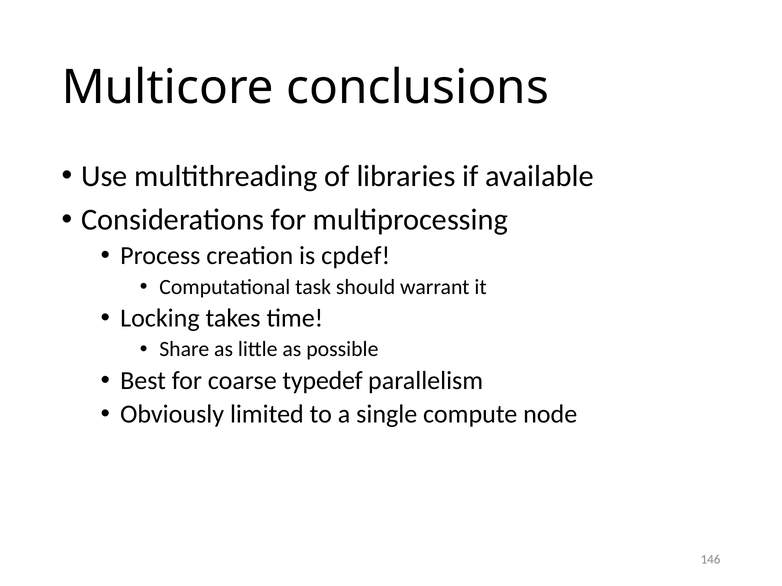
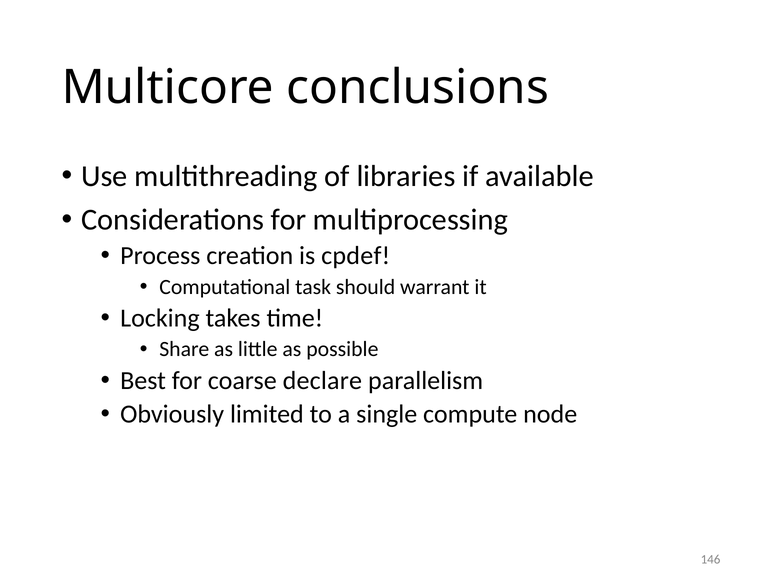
typedef: typedef -> declare (322, 381)
